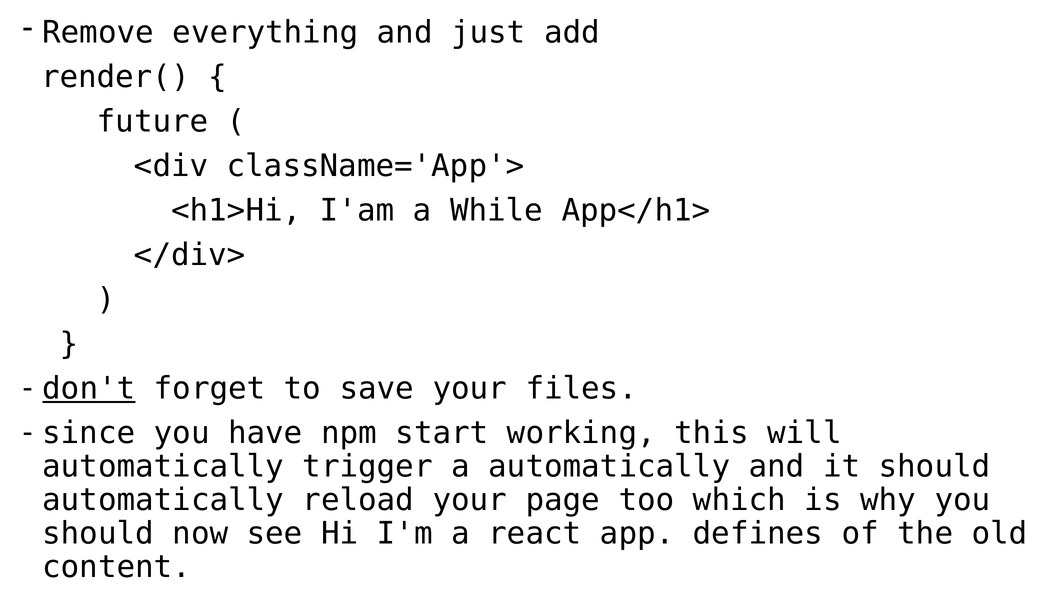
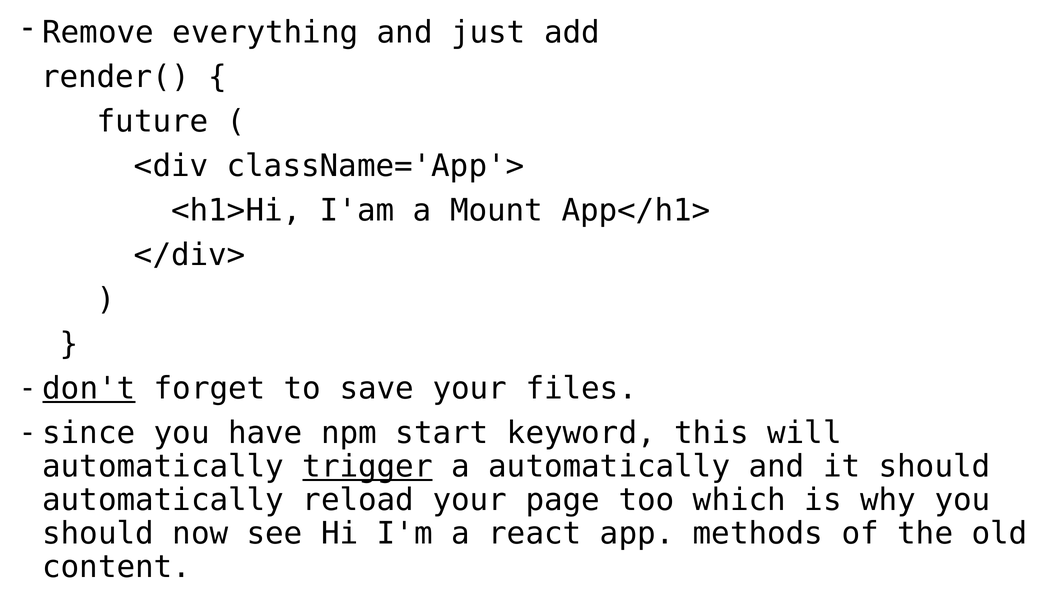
While: While -> Mount (497, 211)
working: working -> keyword (581, 433)
trigger underline: none -> present (368, 466)
defines: defines -> methods (758, 533)
